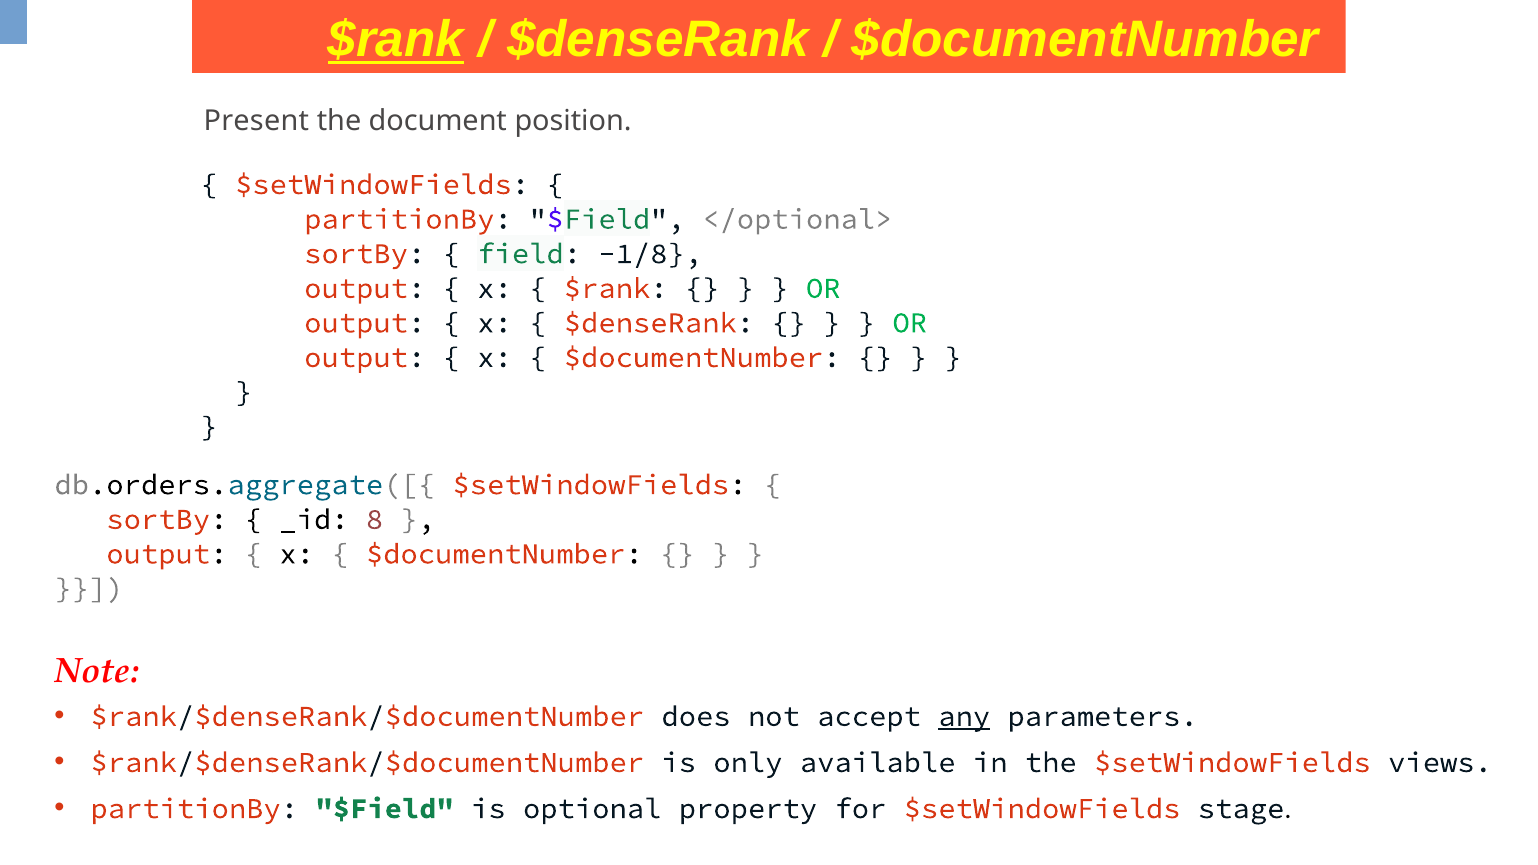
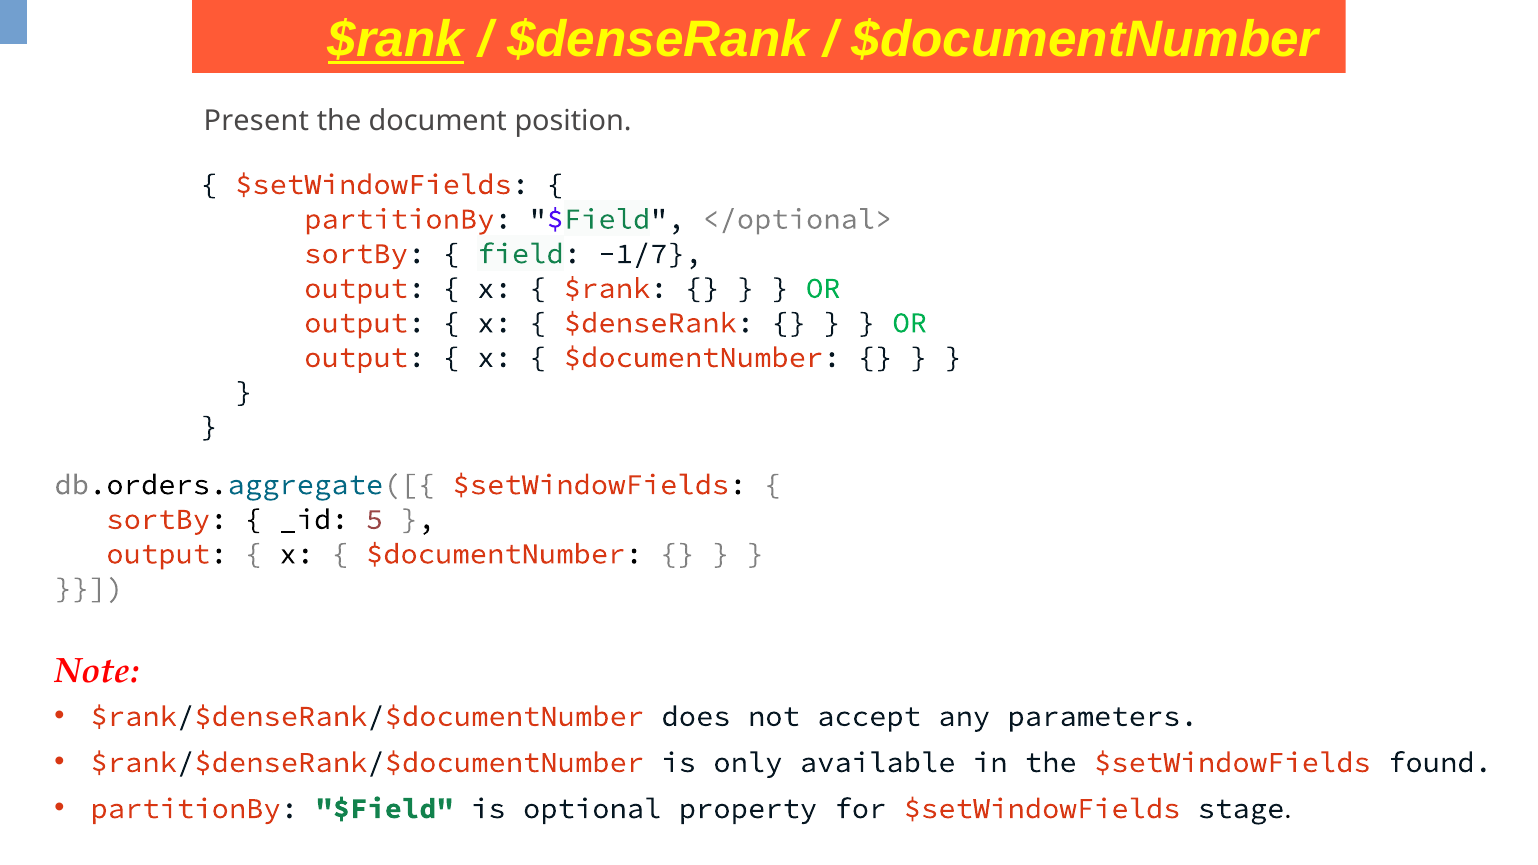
-1/8: -1/8 -> -1/7 (650, 254)
8: 8 -> 5 (375, 519)
any underline: present -> none (964, 716)
views: views -> found (1440, 763)
